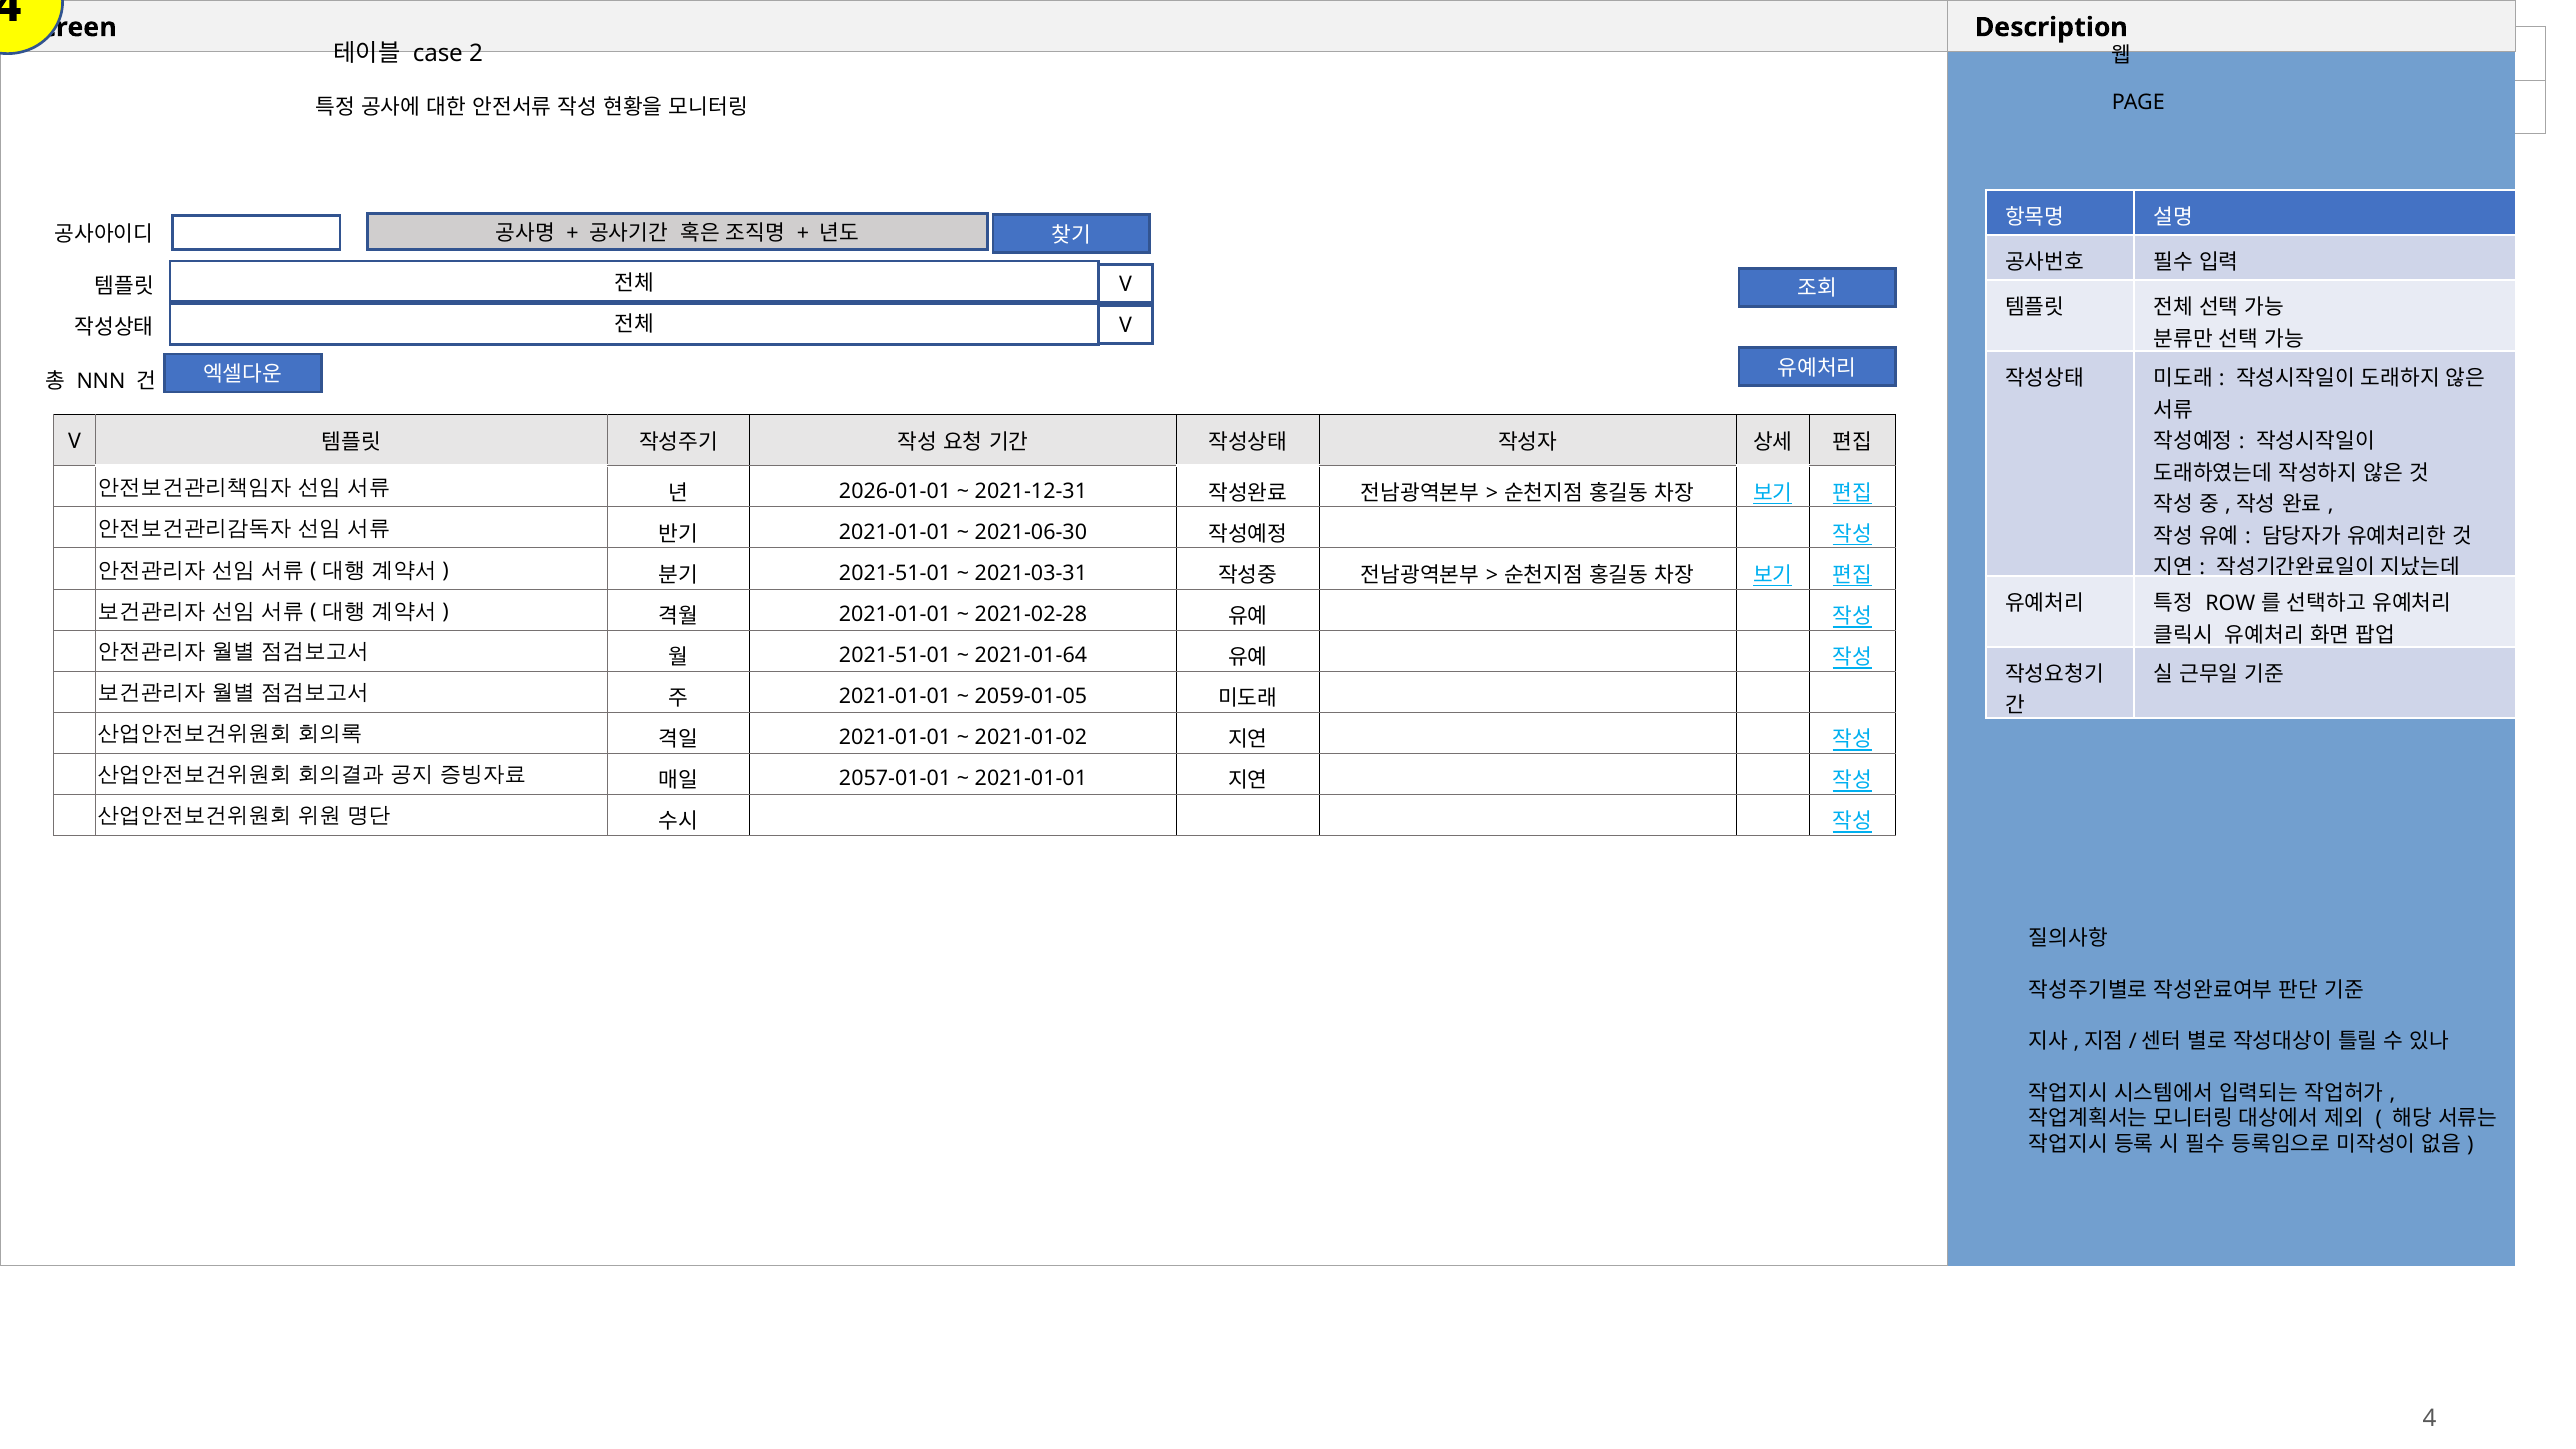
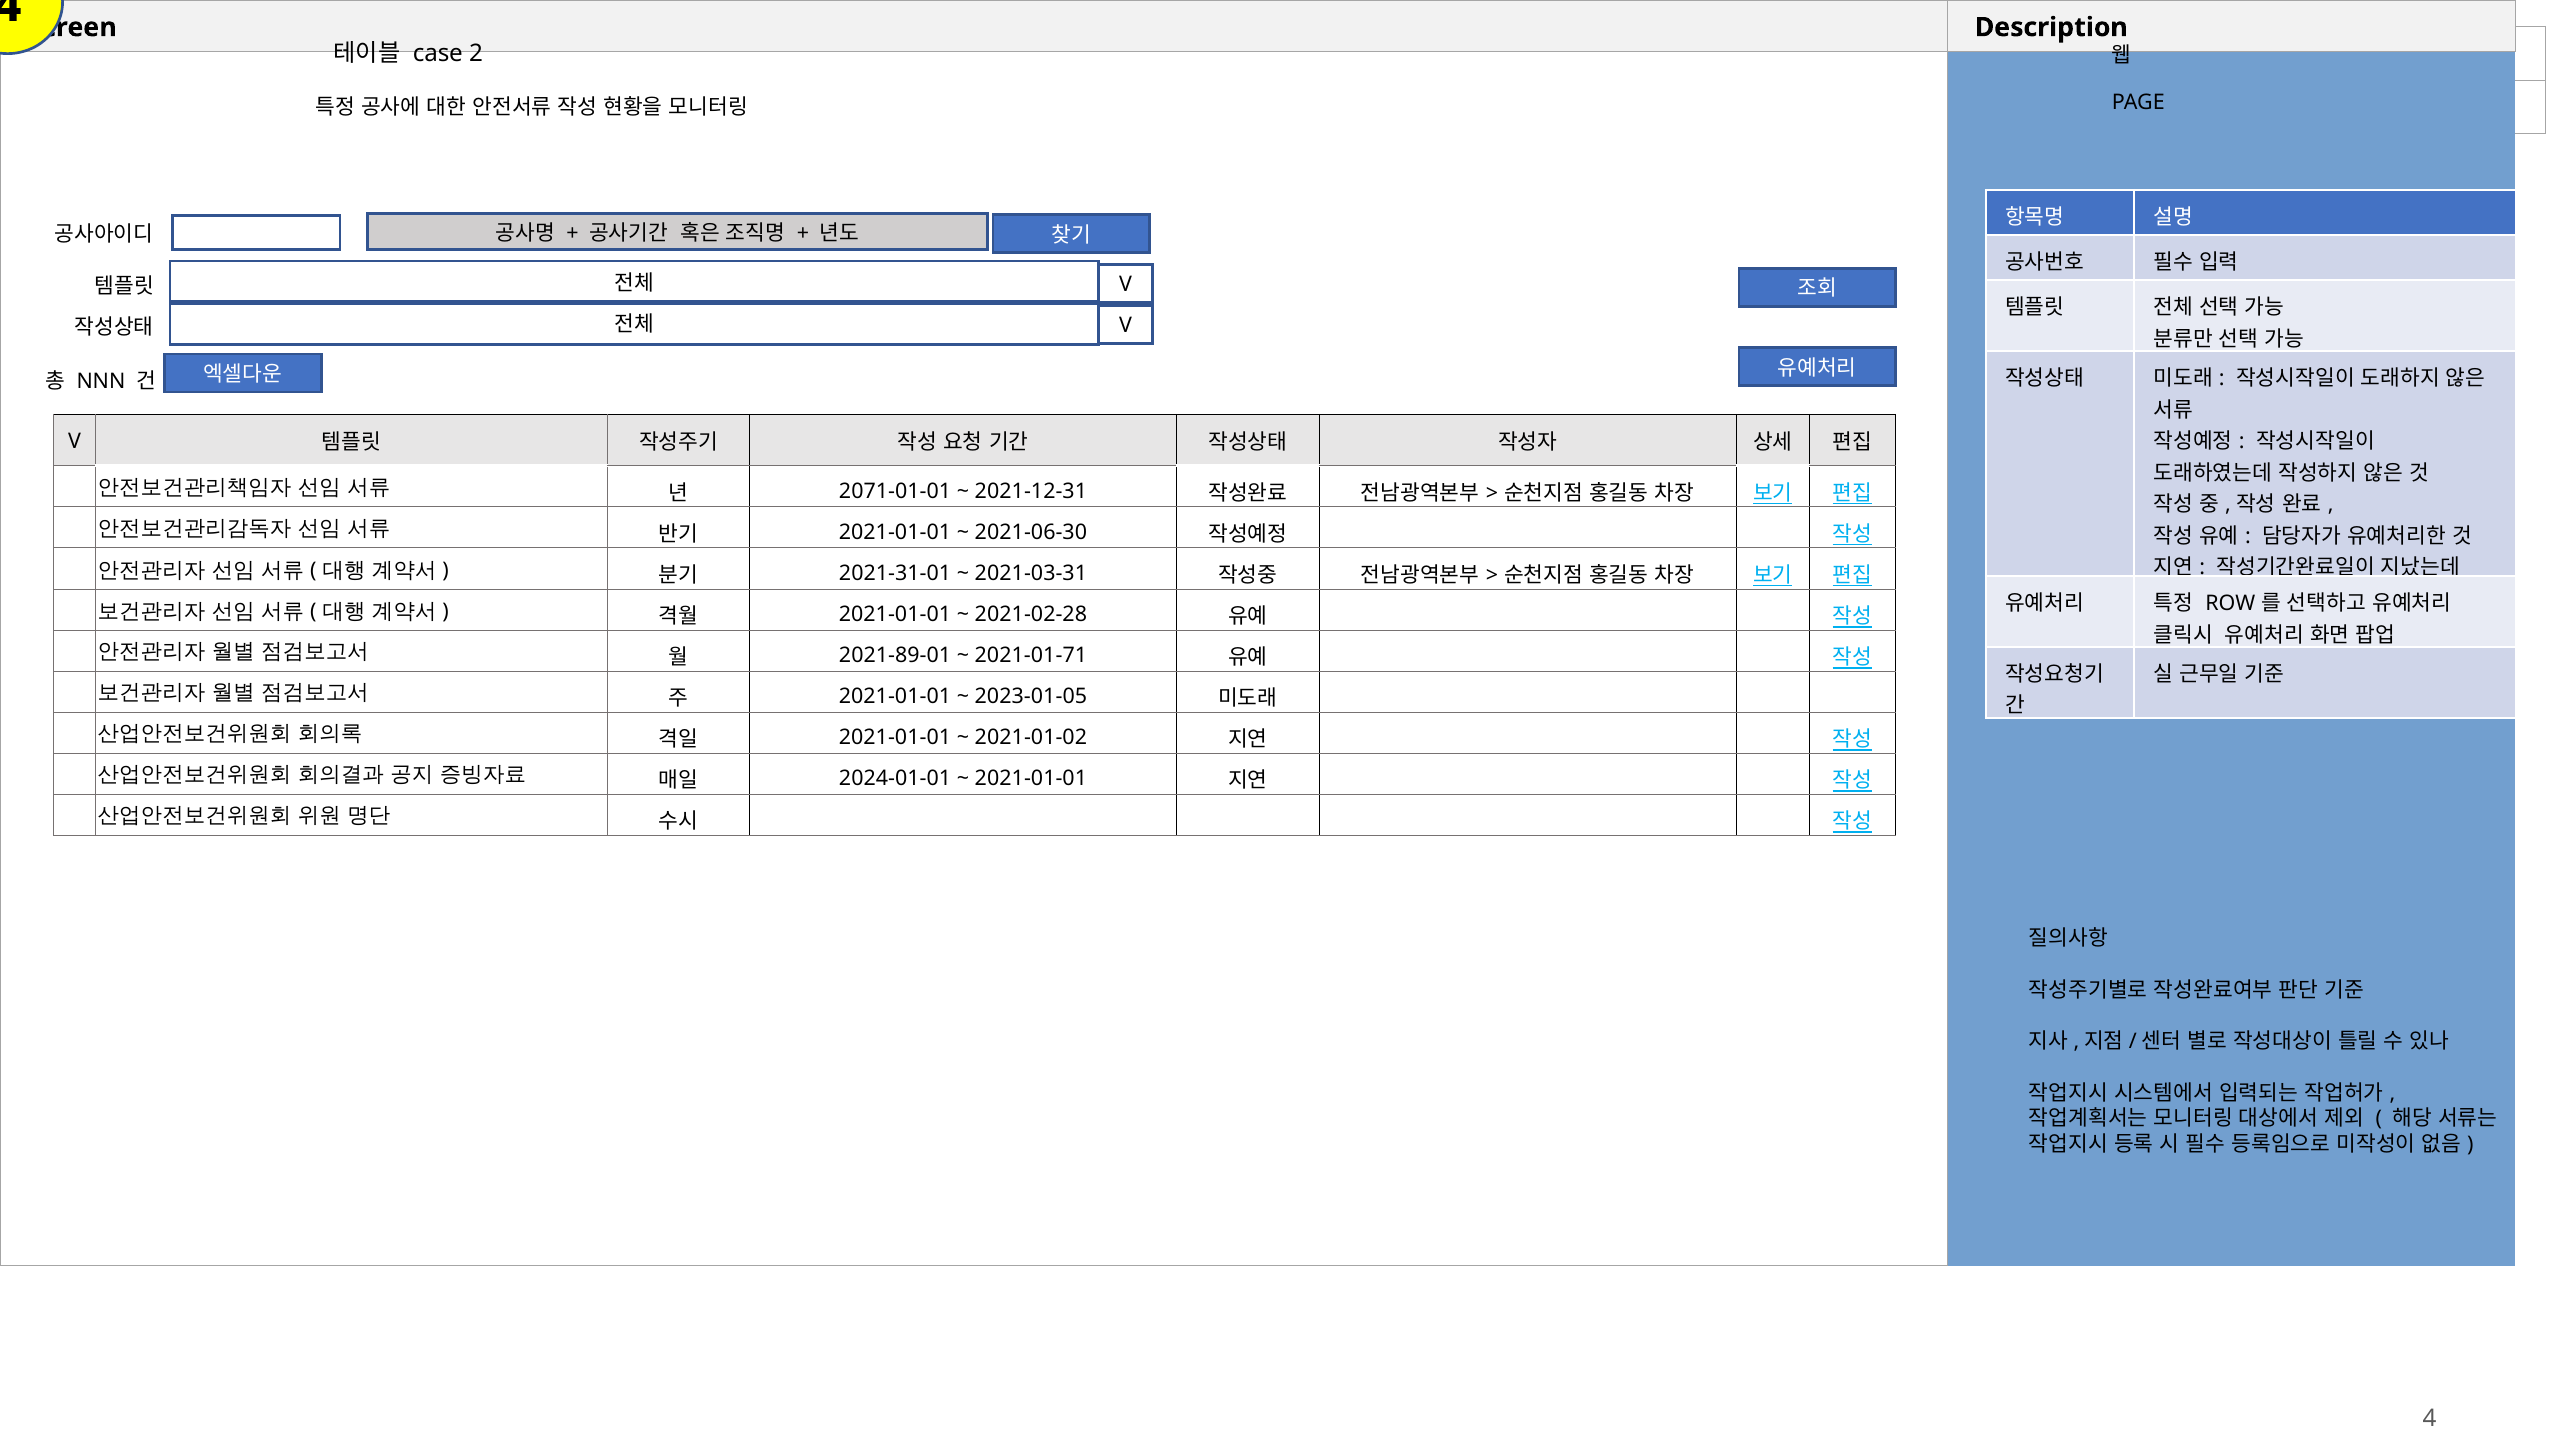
2026-01-01: 2026-01-01 -> 2071-01-01 (895, 491)
2021-51-01: 2021-51-01 -> 2021-31-01 (895, 574)
2021-51-01: 2021-51-01 -> 2021-89-01 (895, 656)
2021-01-64: 2021-01-64 -> 2021-01-71 (1031, 656)
2059-01-05: 2059-01-05 -> 2023-01-05 (1031, 697)
2057-01-01: 2057-01-01 -> 2024-01-01 (895, 779)
